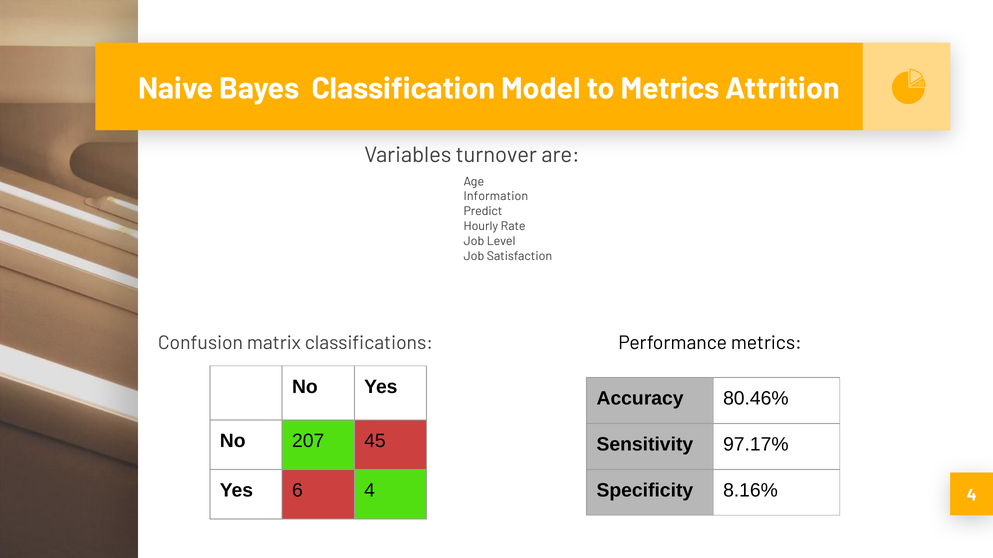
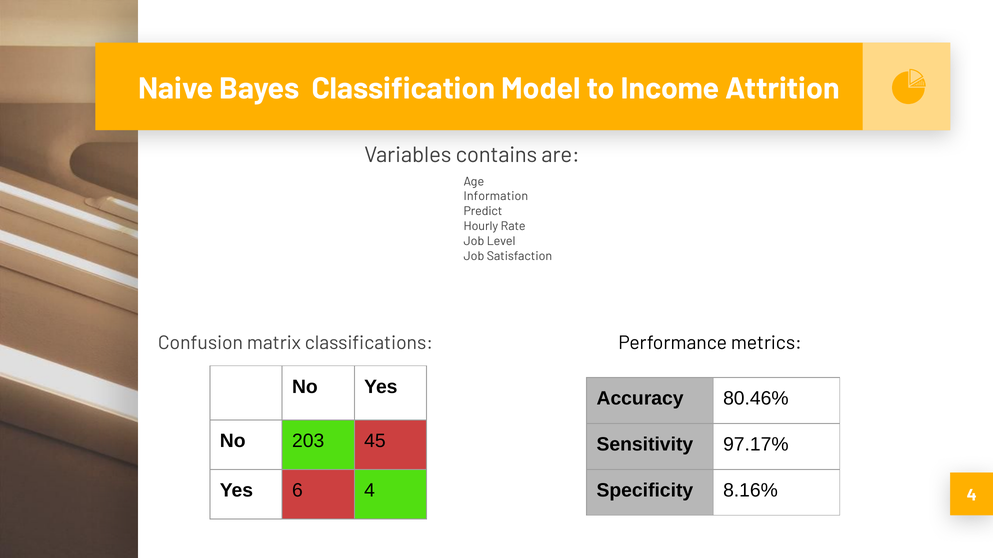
to Metrics: Metrics -> Income (670, 89)
turnover: turnover -> contains (496, 155)
207: 207 -> 203 (308, 442)
